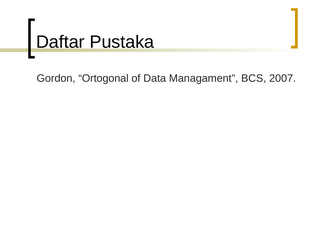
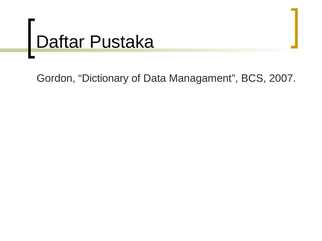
Ortogonal: Ortogonal -> Dictionary (103, 79)
